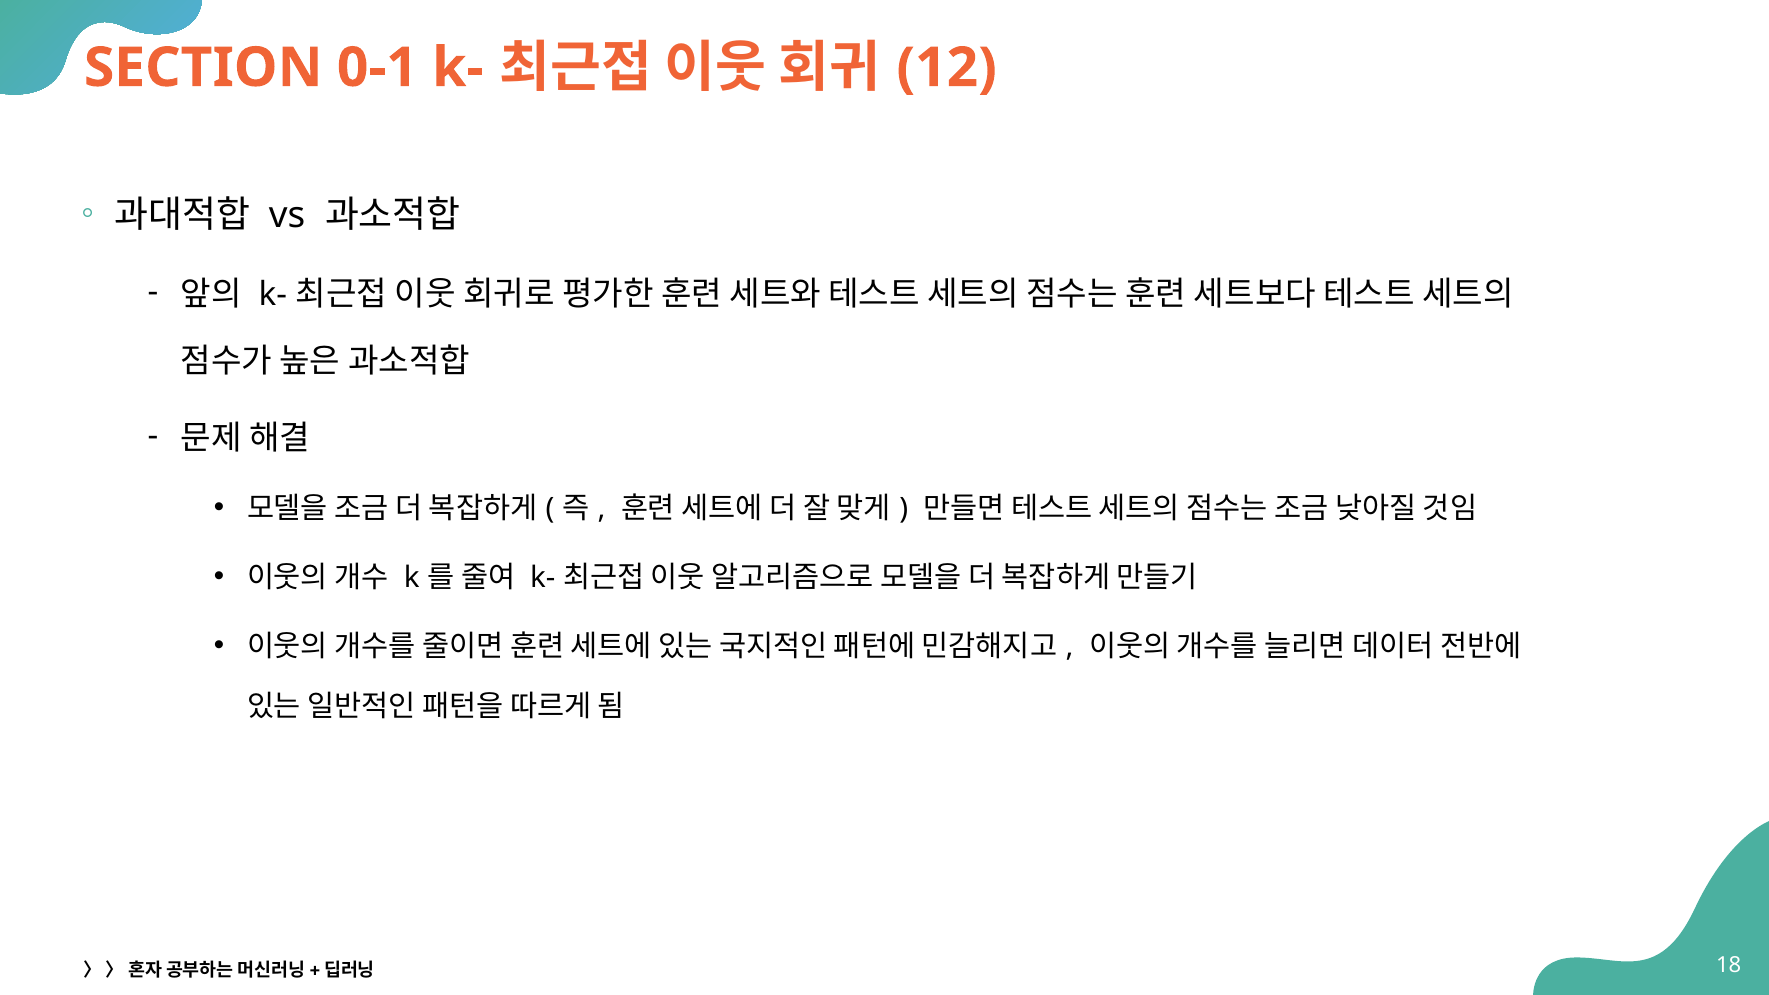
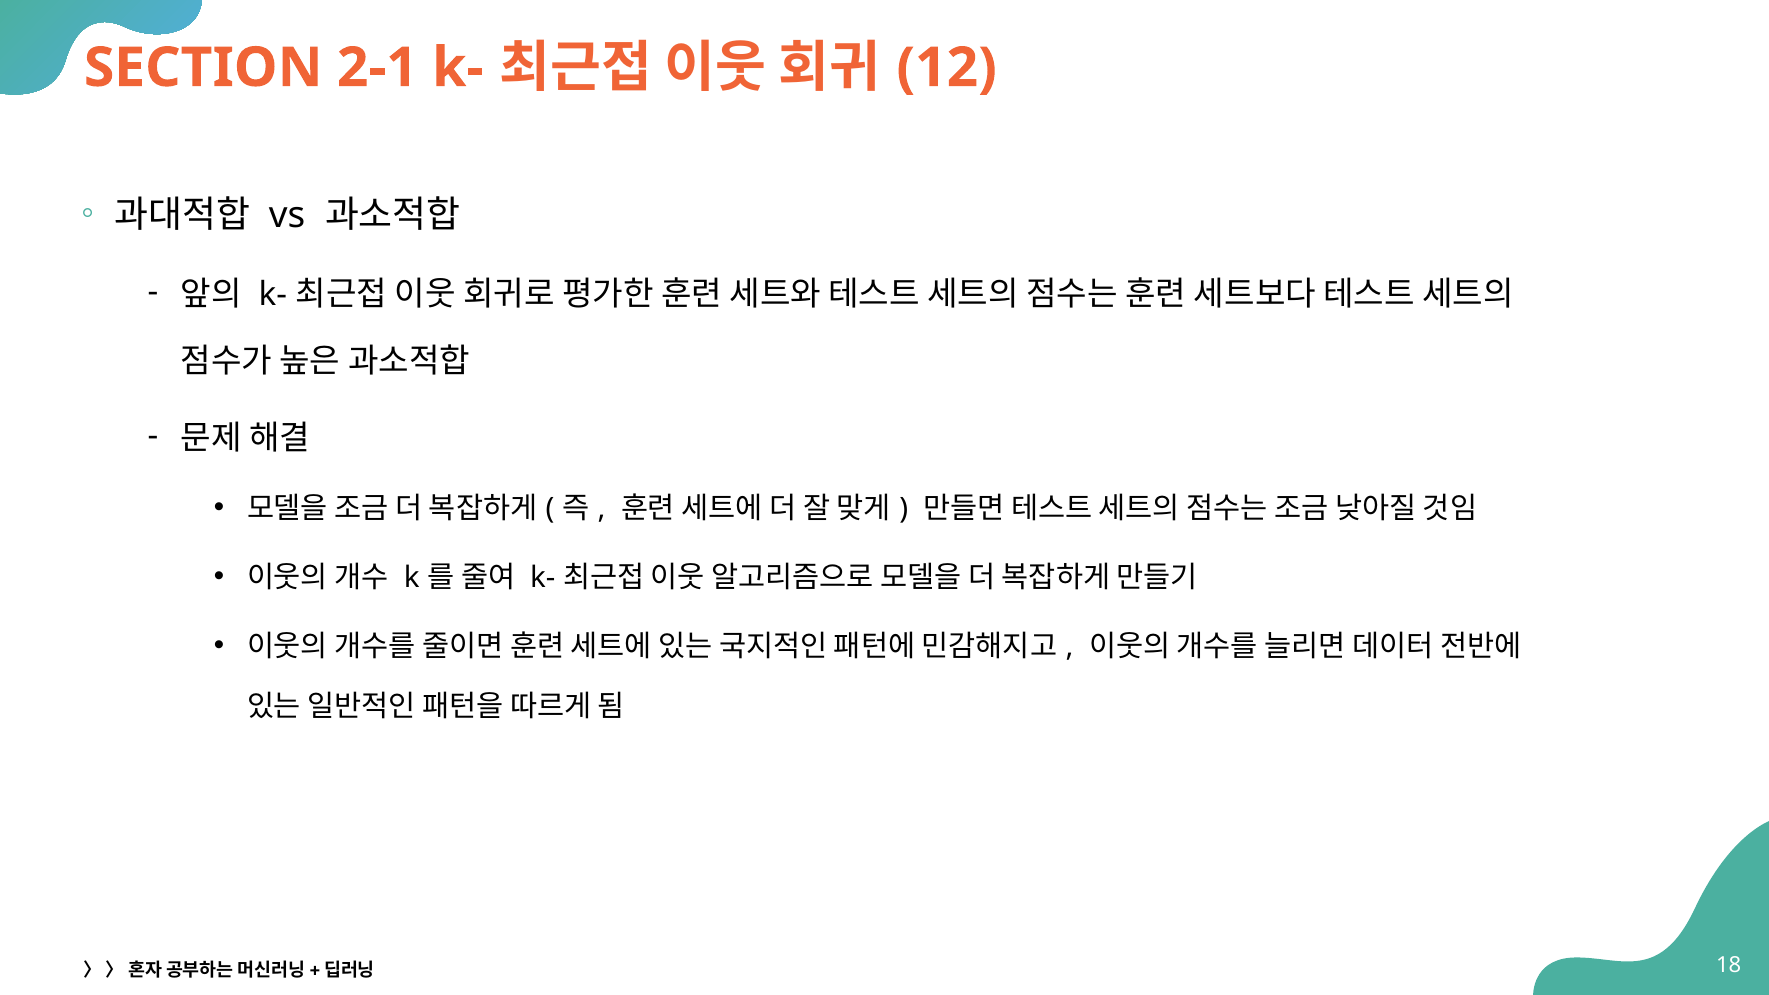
0-1: 0-1 -> 2-1 (377, 68)
